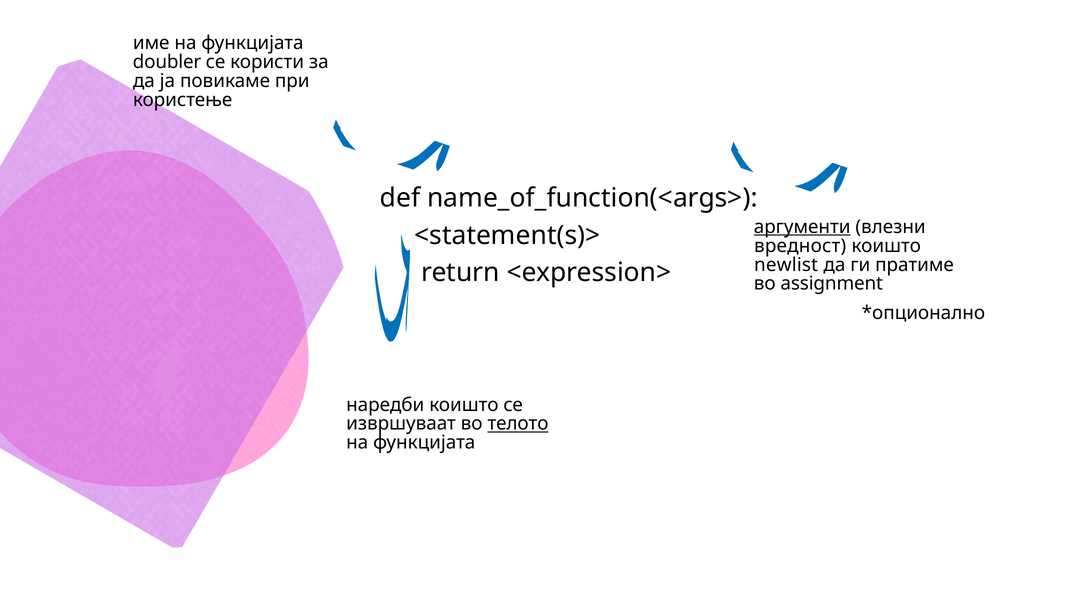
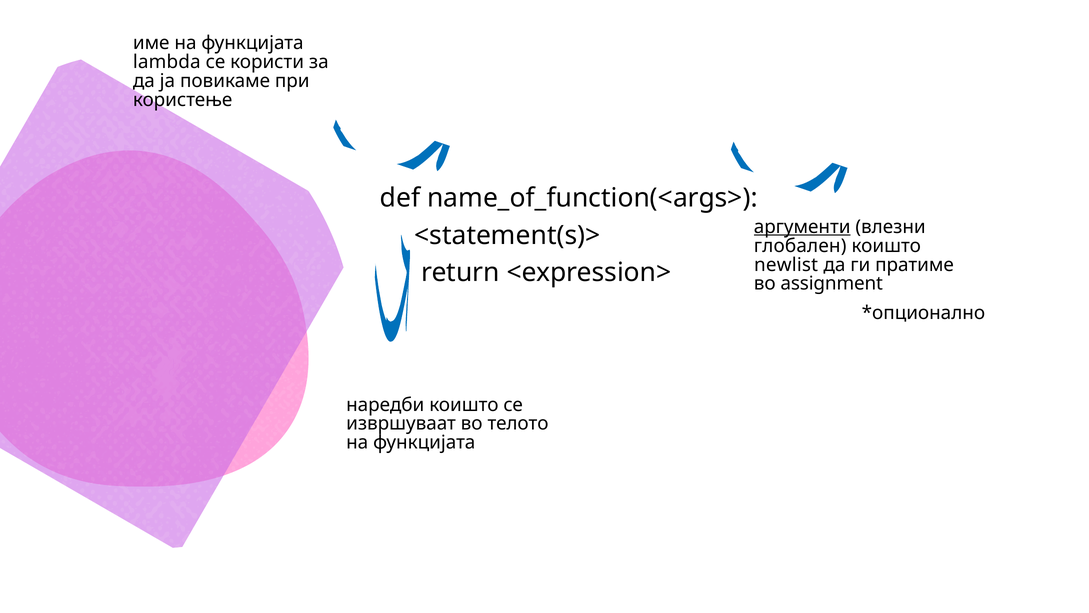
doubler: doubler -> lambda (167, 62)
вредност: вредност -> глобален (800, 246)
телото underline: present -> none (518, 423)
